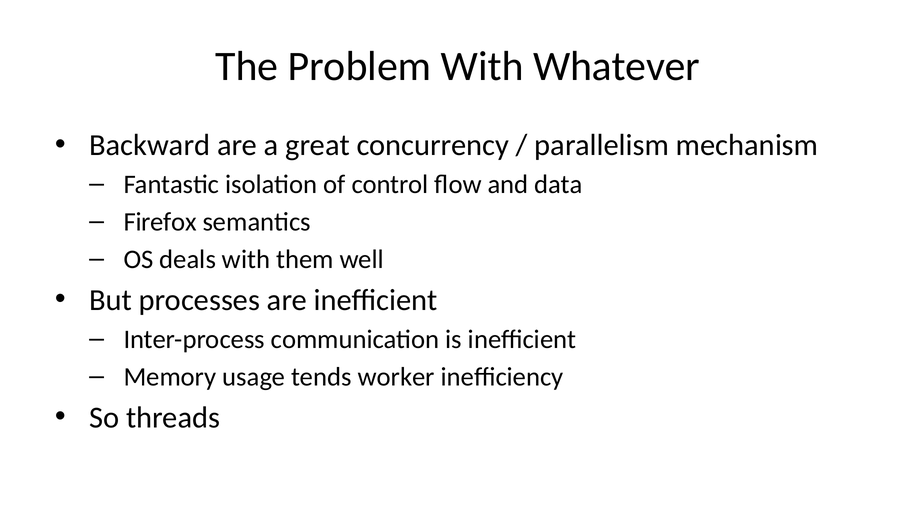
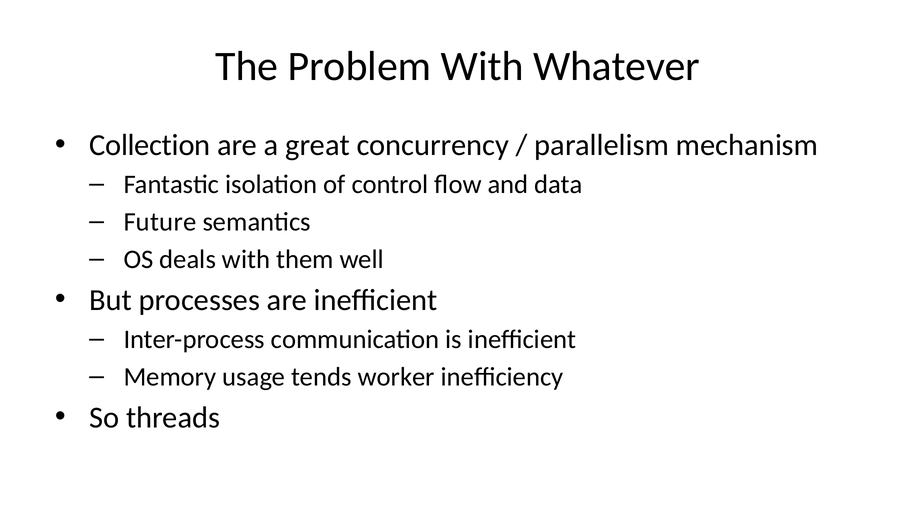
Backward: Backward -> Collection (150, 145)
Firefox: Firefox -> Future (160, 222)
